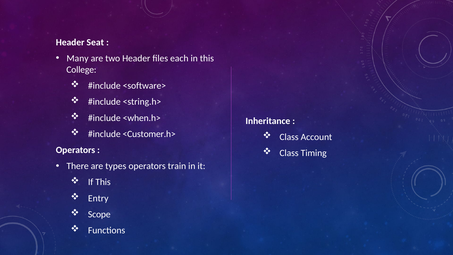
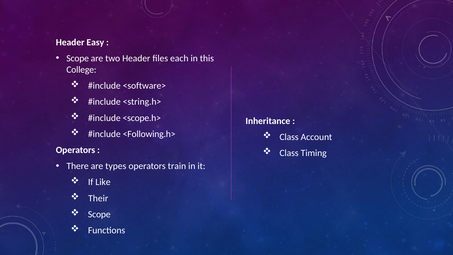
Seat: Seat -> Easy (95, 42)
Many: Many -> Scope (78, 58)
<when.h>: <when.h> -> <scope.h> (142, 118)
<Customer.h>: <Customer.h> -> <Following.h> (149, 134)
If This: This -> Like (103, 182)
Entry: Entry -> Their (98, 198)
